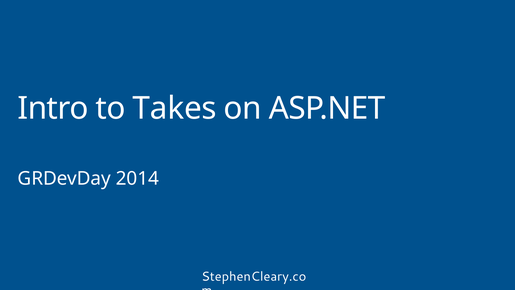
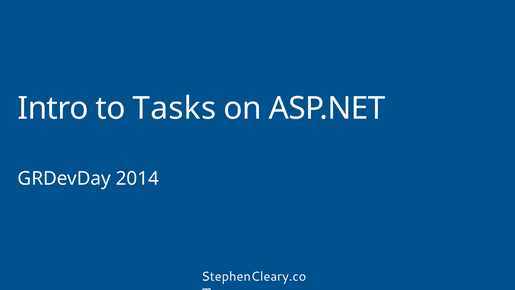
Takes: Takes -> Tasks (174, 108)
